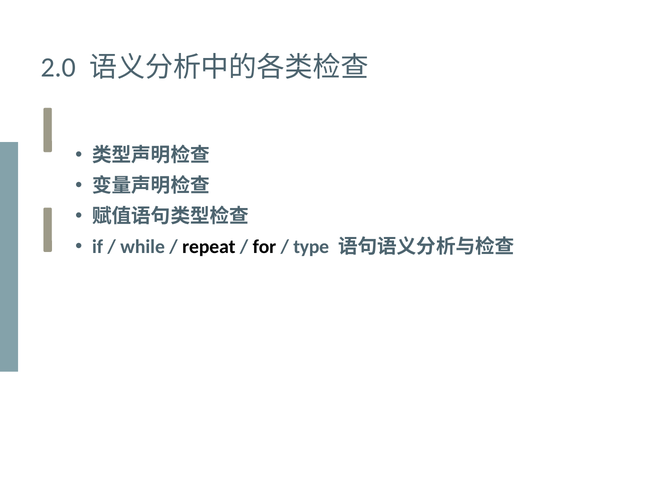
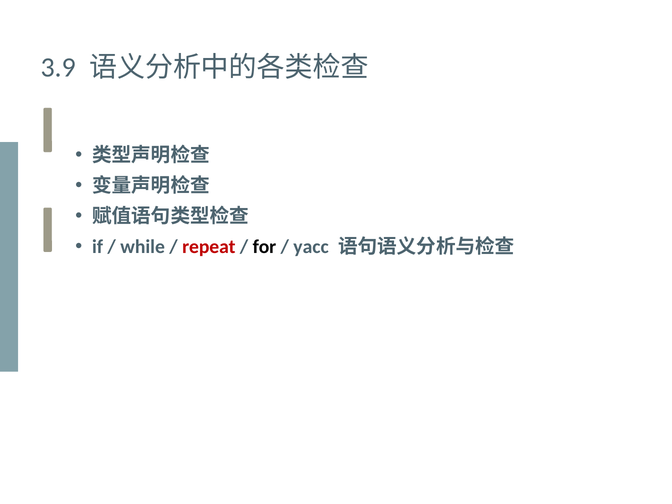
2.0: 2.0 -> 3.9 (58, 67)
repeat colour: black -> red (209, 247)
type: type -> yacc (311, 247)
